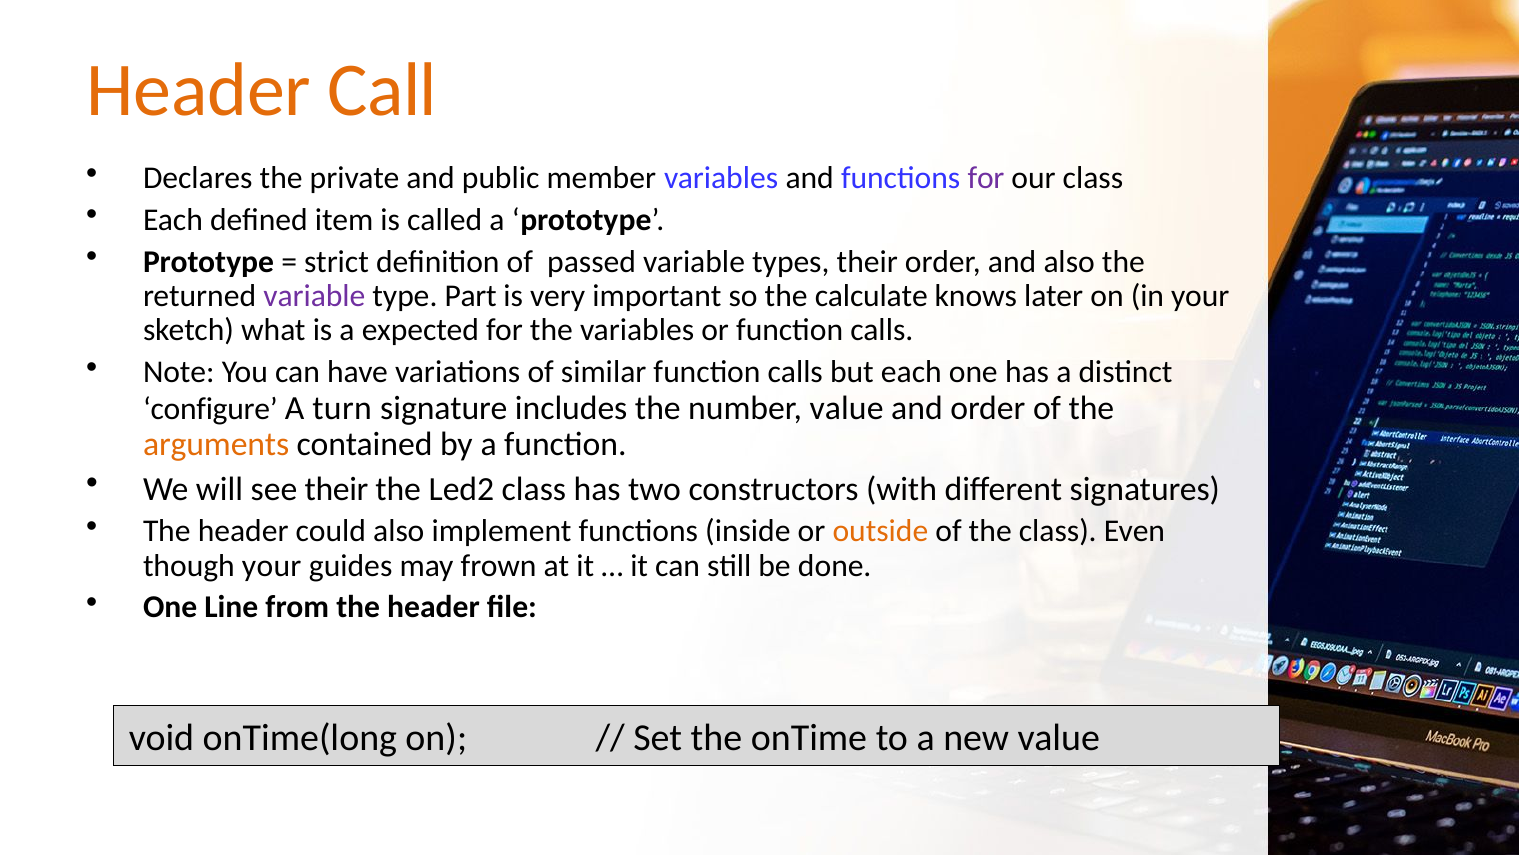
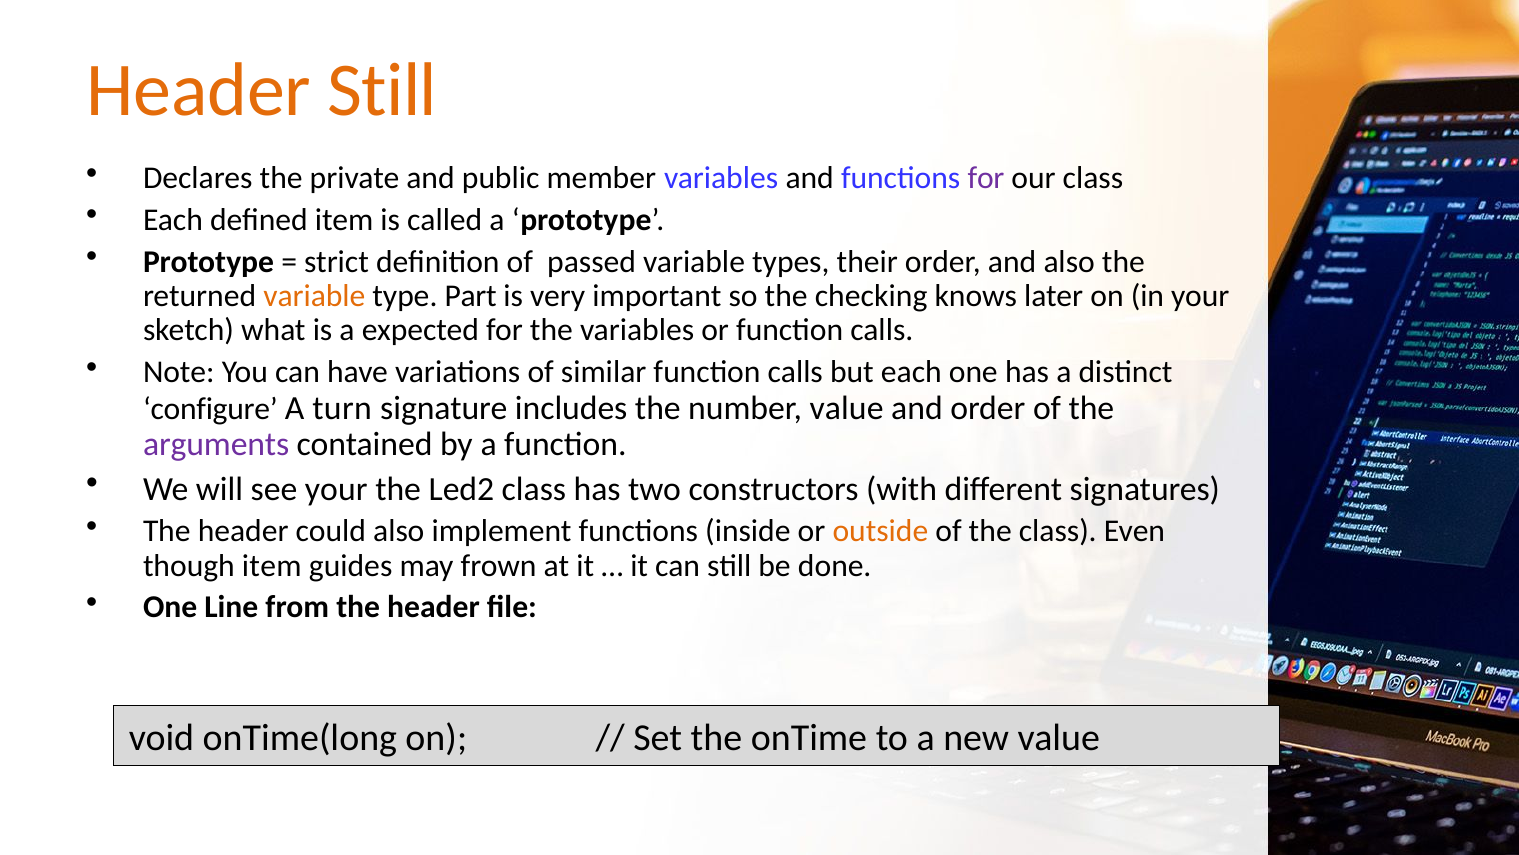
Header Call: Call -> Still (383, 91)
variable colour: purple -> orange (314, 296)
calculate: calculate -> checking (871, 296)
arguments colour: orange -> purple (216, 444)
see their: their -> your (336, 489)
though your: your -> item (272, 565)
